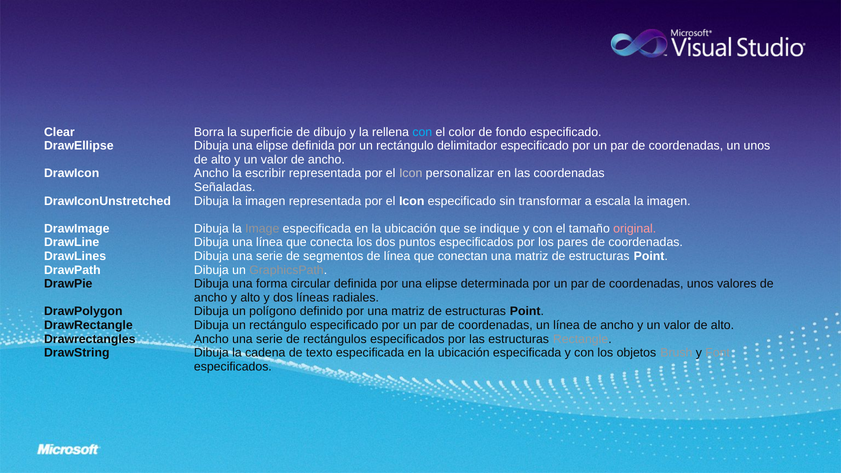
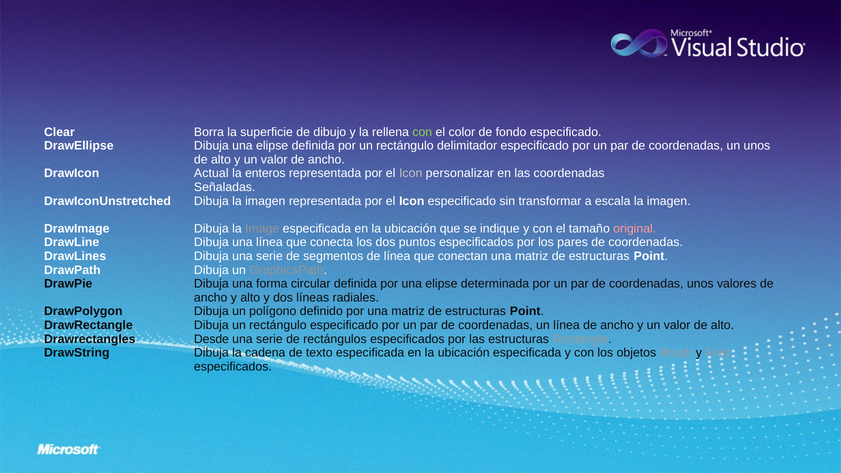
con colour: light blue -> light green (422, 132)
DrawIcon Ancho: Ancho -> Actual (211, 173)
escribir: escribir -> enteros (265, 173)
Drawrectangles Ancho: Ancho -> Desde (211, 339)
